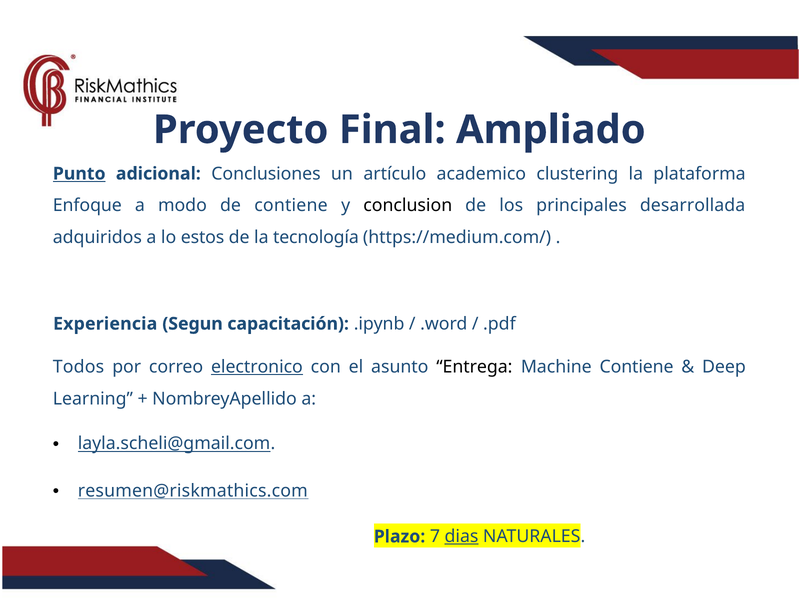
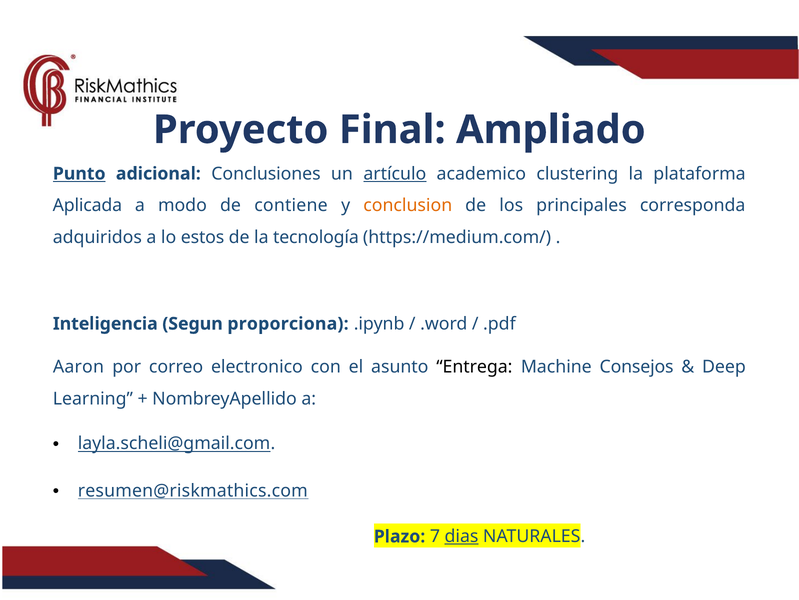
artículo underline: none -> present (395, 173)
Enfoque: Enfoque -> Aplicada (87, 205)
conclusion colour: black -> orange (408, 205)
desarrollada: desarrollada -> corresponda (693, 205)
Experiencia: Experiencia -> Inteligencia (105, 323)
capacitación: capacitación -> proporciona (288, 323)
Todos: Todos -> Aaron (78, 366)
electronico underline: present -> none (257, 366)
Machine Contiene: Contiene -> Consejos (637, 366)
